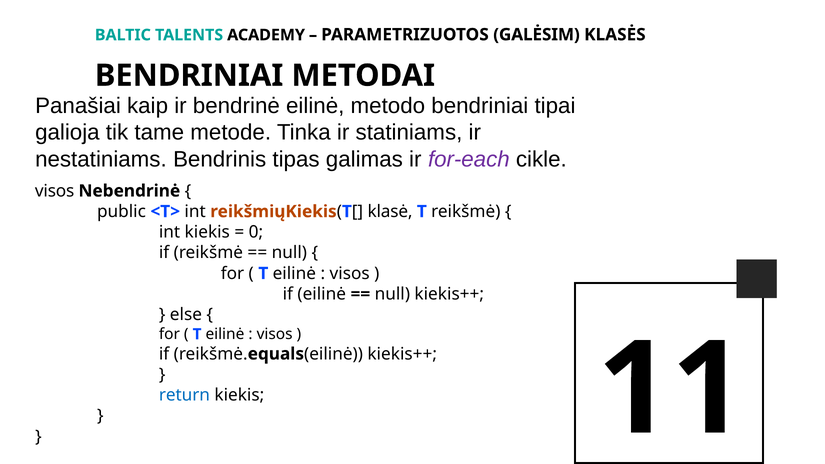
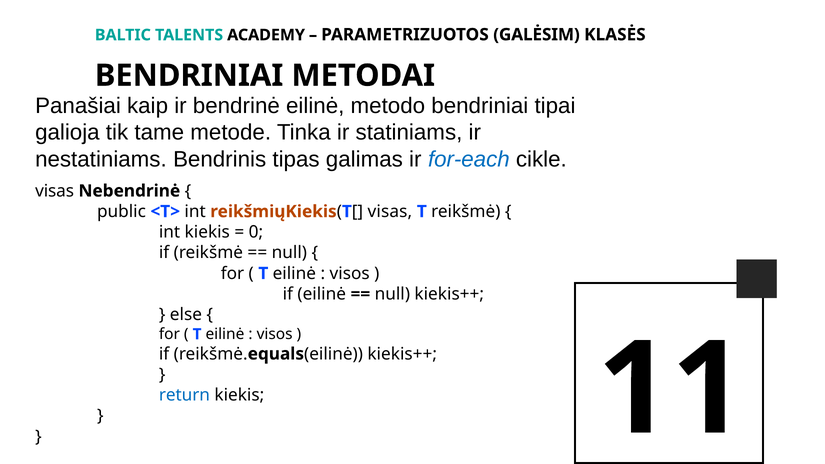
for-each colour: purple -> blue (469, 159)
visos: visos -> visas (55, 191)
klasė: klasė -> visas (390, 212)
